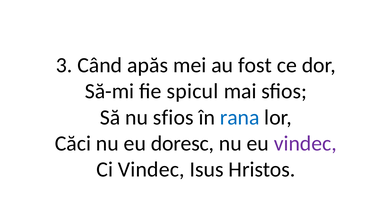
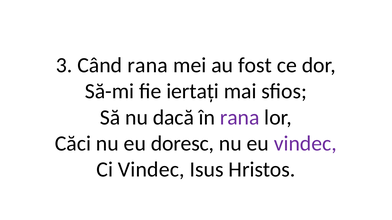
Când apăs: apăs -> rana (148, 65)
spicul: spicul -> iertați (193, 92)
nu sfios: sfios -> dacă (173, 118)
rana colour: blue -> purple (240, 118)
